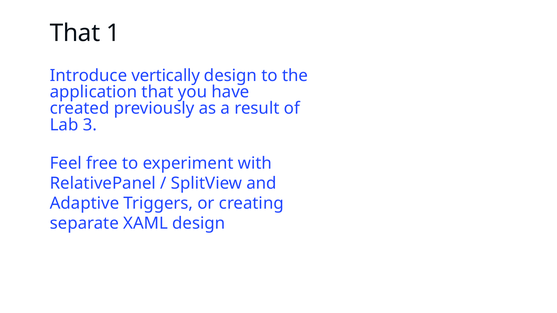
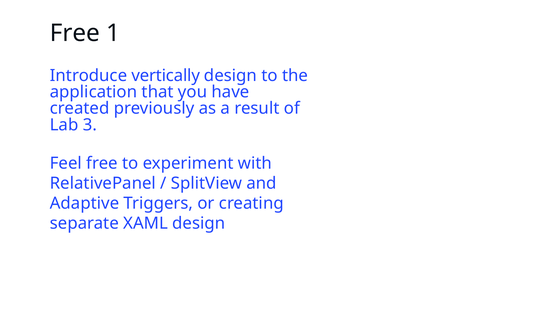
That: That -> Free (75, 33)
